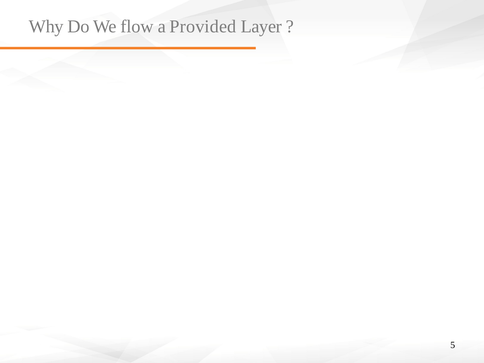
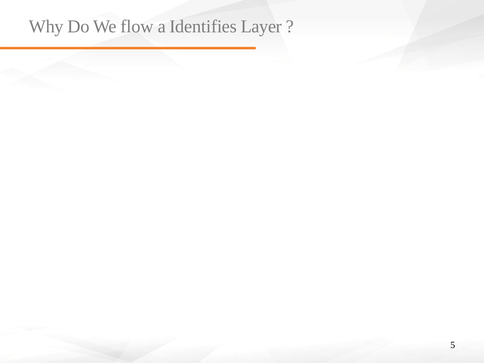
a Provided: Provided -> Identifies (203, 27)
